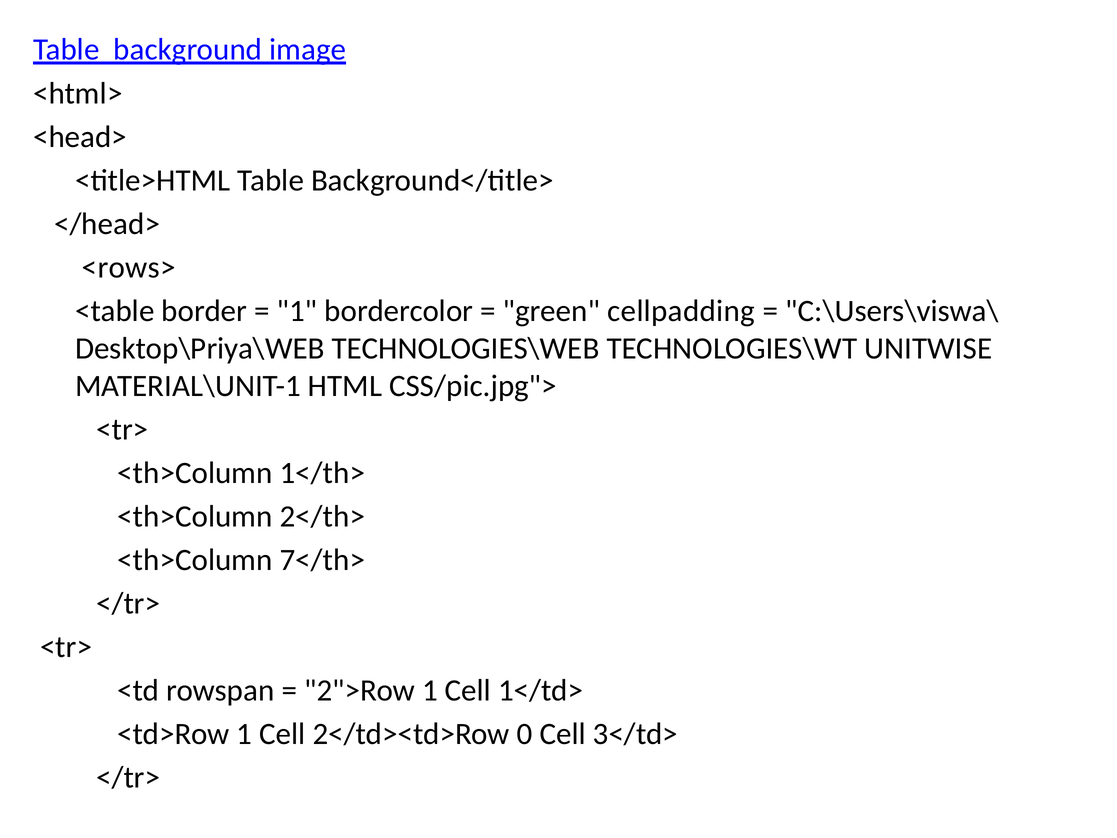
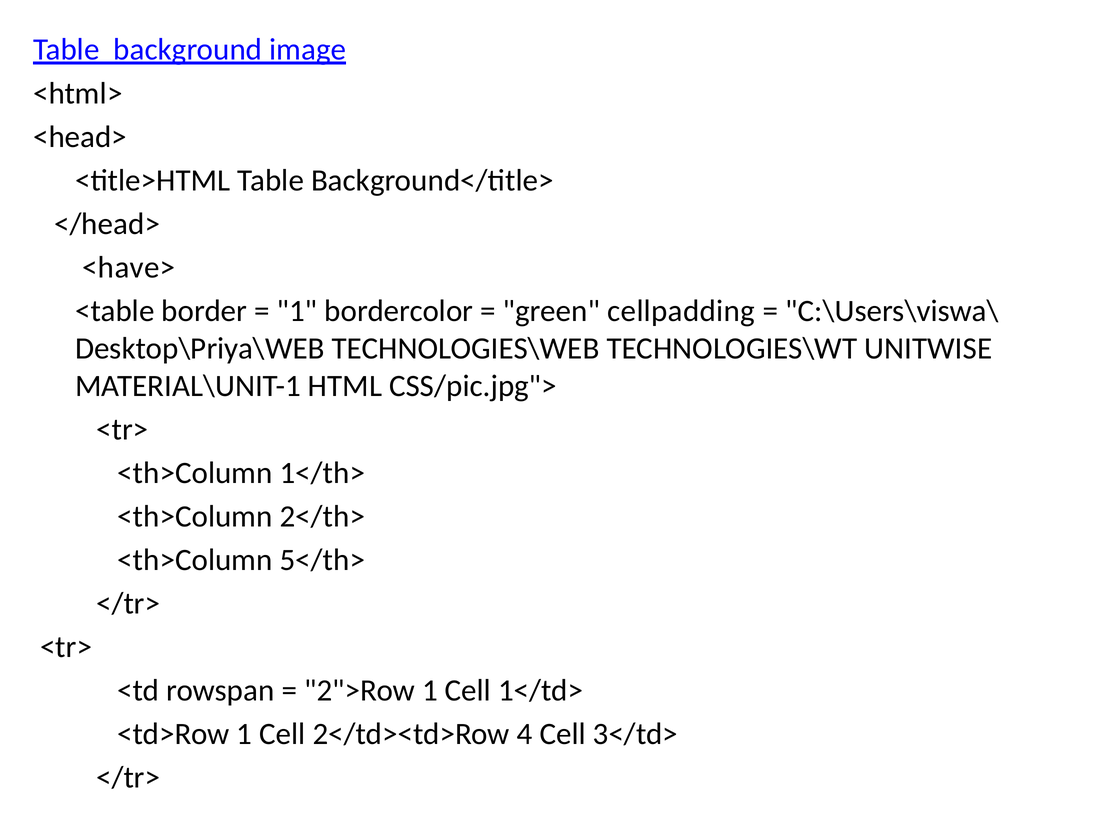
<rows>: <rows> -> <have> (129, 268)
7</th>: 7</th> -> 5</th> (322, 560)
0: 0 -> 4 (525, 734)
